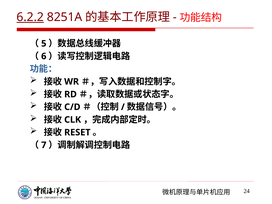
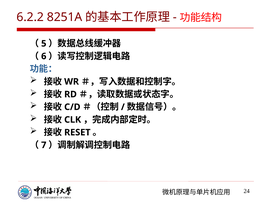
6.2.2 underline: present -> none (30, 17)
